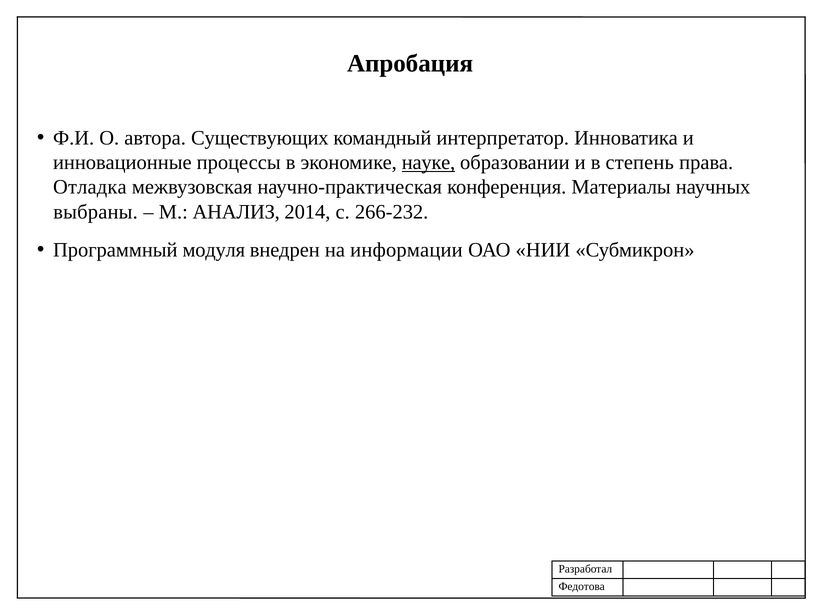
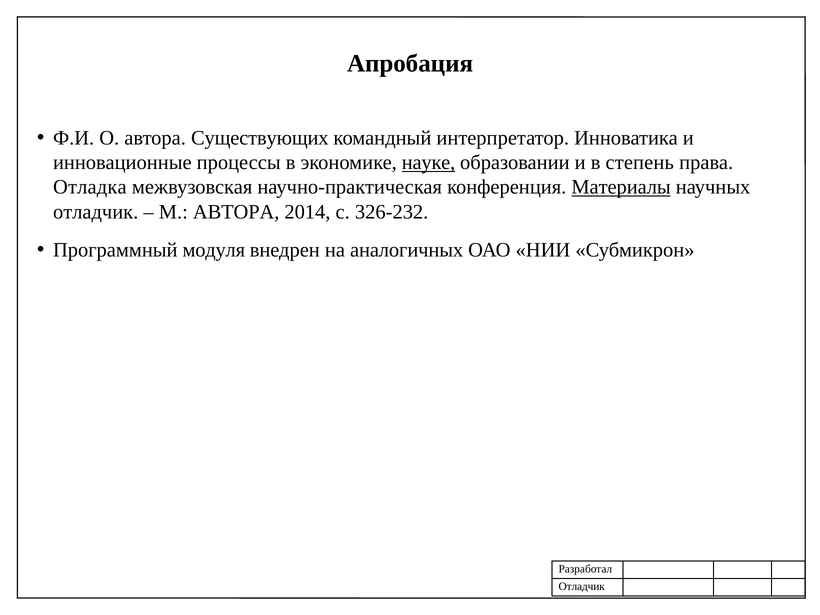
Материалы underline: none -> present (621, 187)
выбраны: выбраны -> отладчик (96, 212)
М АНАЛИЗ: АНАЛИЗ -> АВТОРА (236, 212)
266-232: 266-232 -> 326-232 (392, 212)
информации: информации -> аналогичных (407, 250)
Федотова: Федотова -> Отладчик (582, 586)
